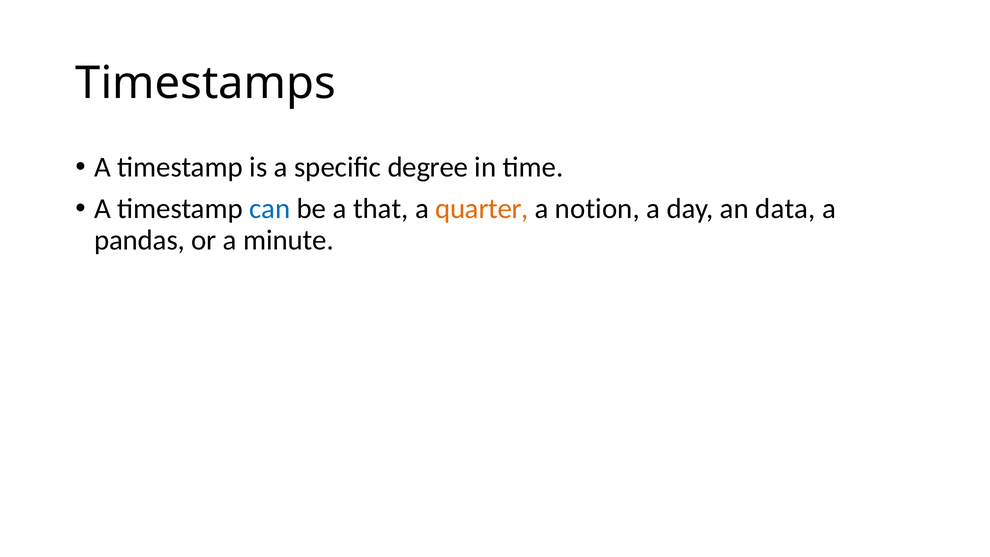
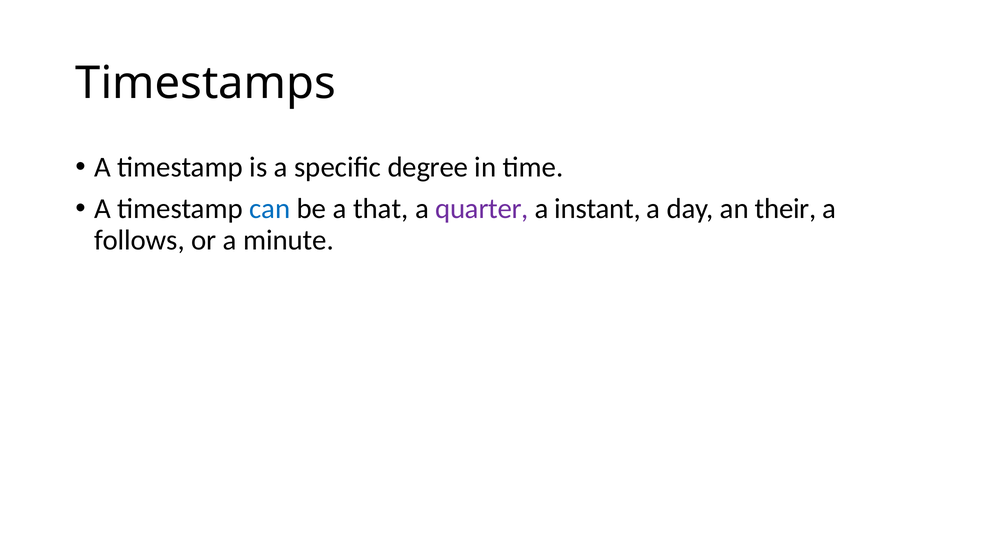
quarter colour: orange -> purple (482, 209)
notion: notion -> instant (598, 209)
data: data -> their (786, 209)
pandas: pandas -> follows (139, 240)
